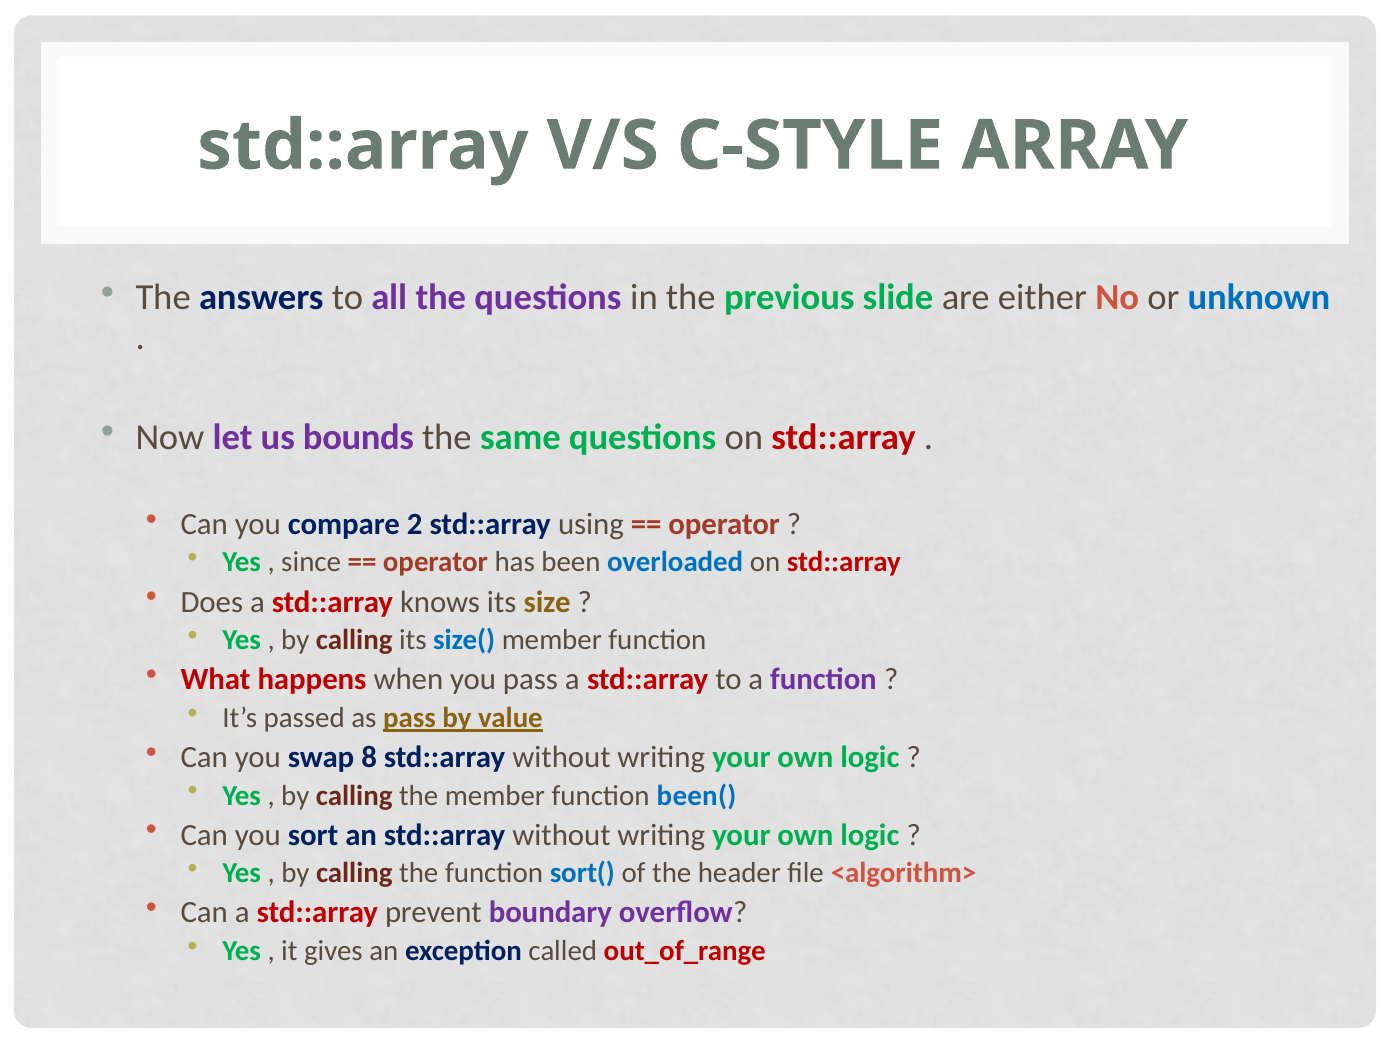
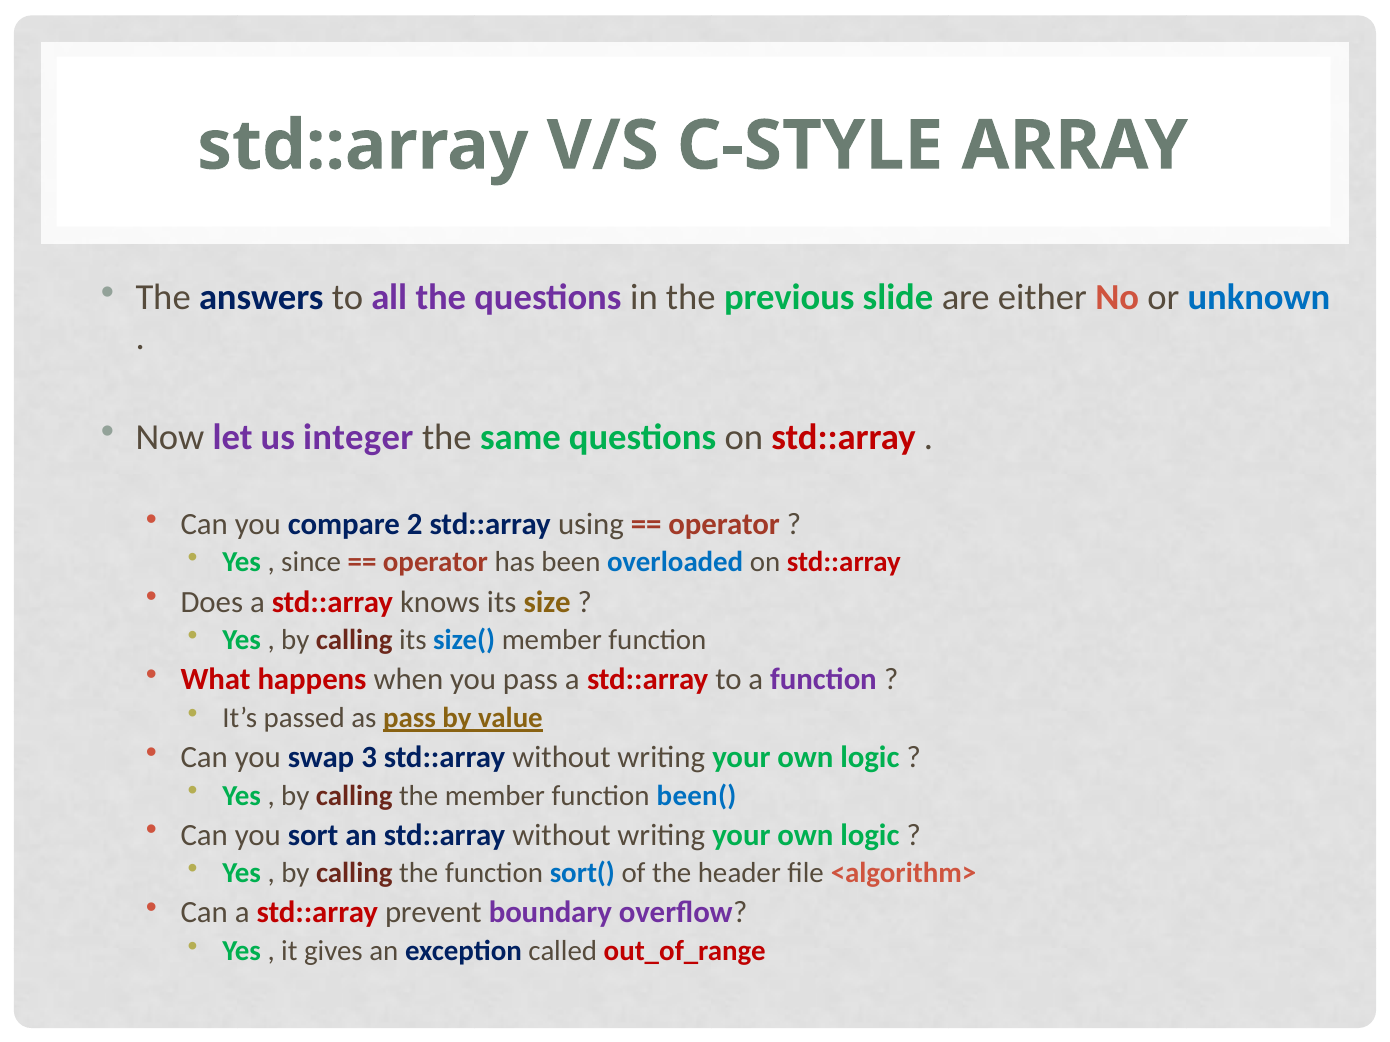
bounds: bounds -> integer (358, 438)
8: 8 -> 3 (369, 758)
